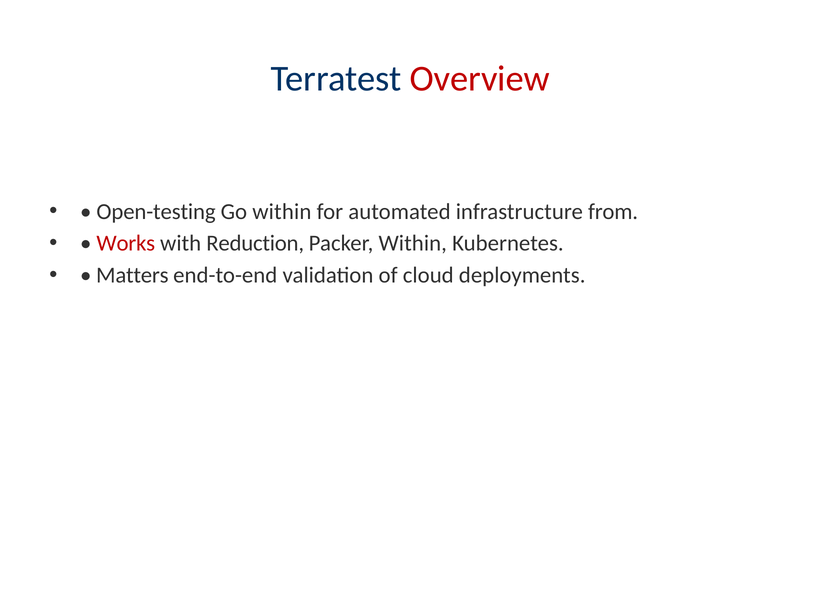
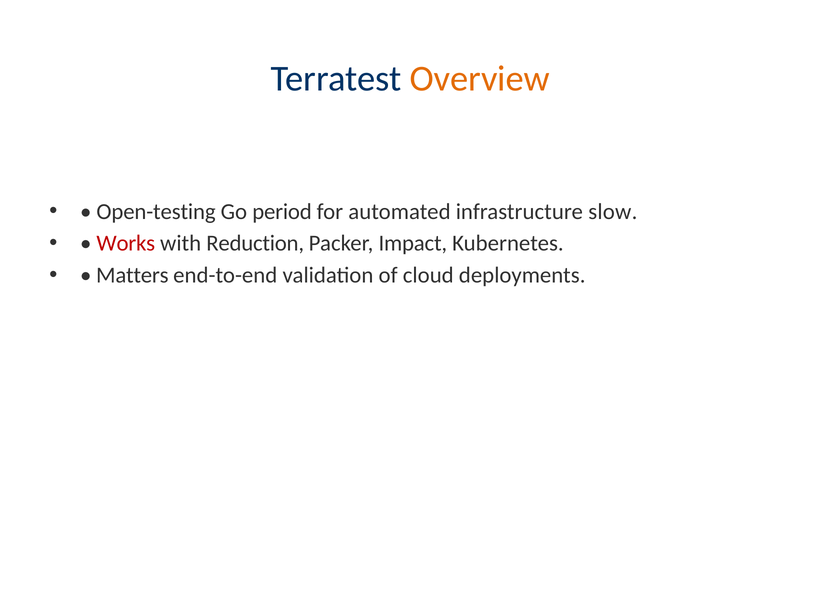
Overview colour: red -> orange (480, 78)
Go within: within -> period (282, 211)
from: from -> slow (613, 211)
Packer Within: Within -> Impact (413, 243)
